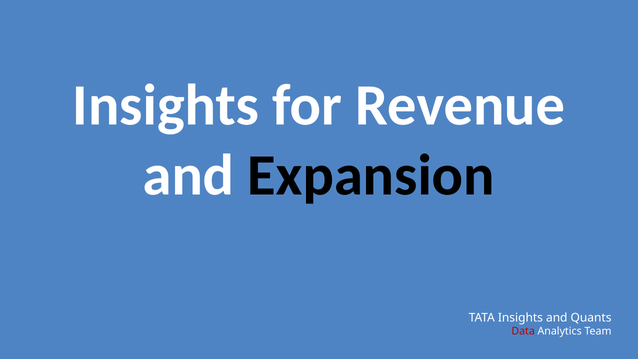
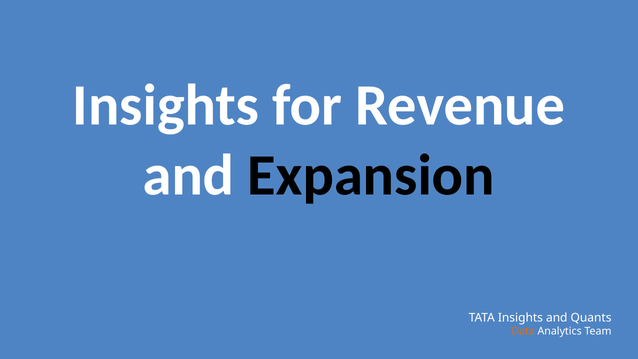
Data colour: red -> orange (523, 331)
